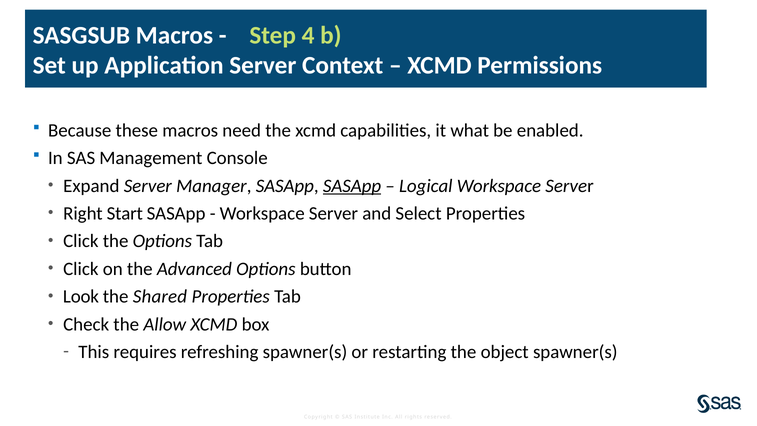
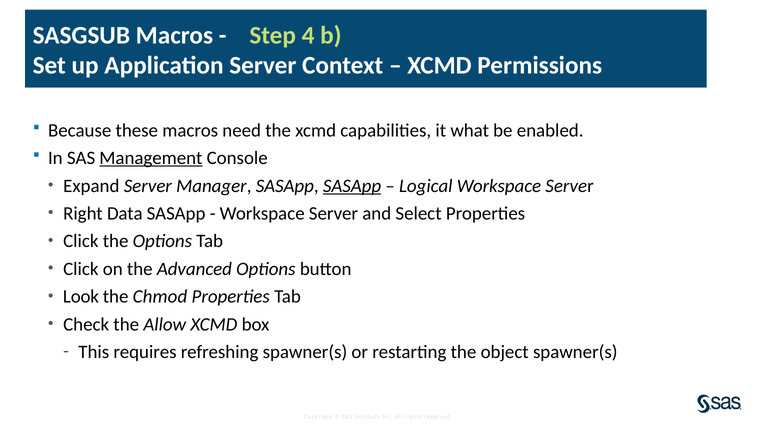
Management underline: none -> present (151, 158)
Start: Start -> Data (125, 213)
Shared: Shared -> Chmod (160, 297)
